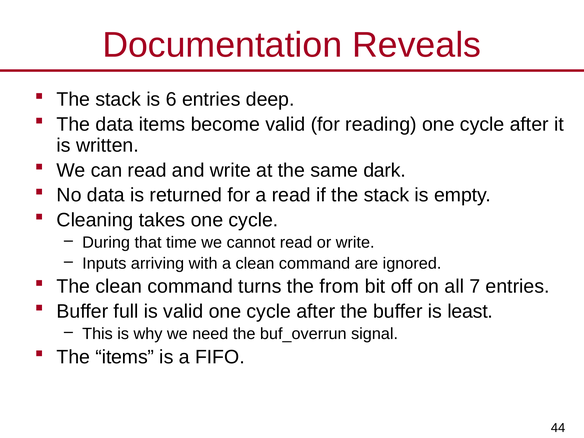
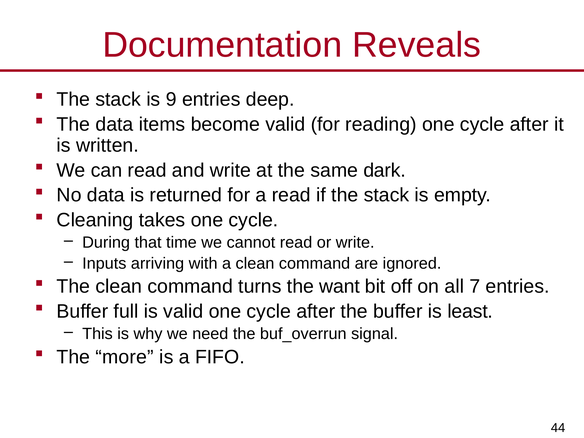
6: 6 -> 9 (171, 99)
from: from -> want (340, 287)
The items: items -> more (125, 357)
